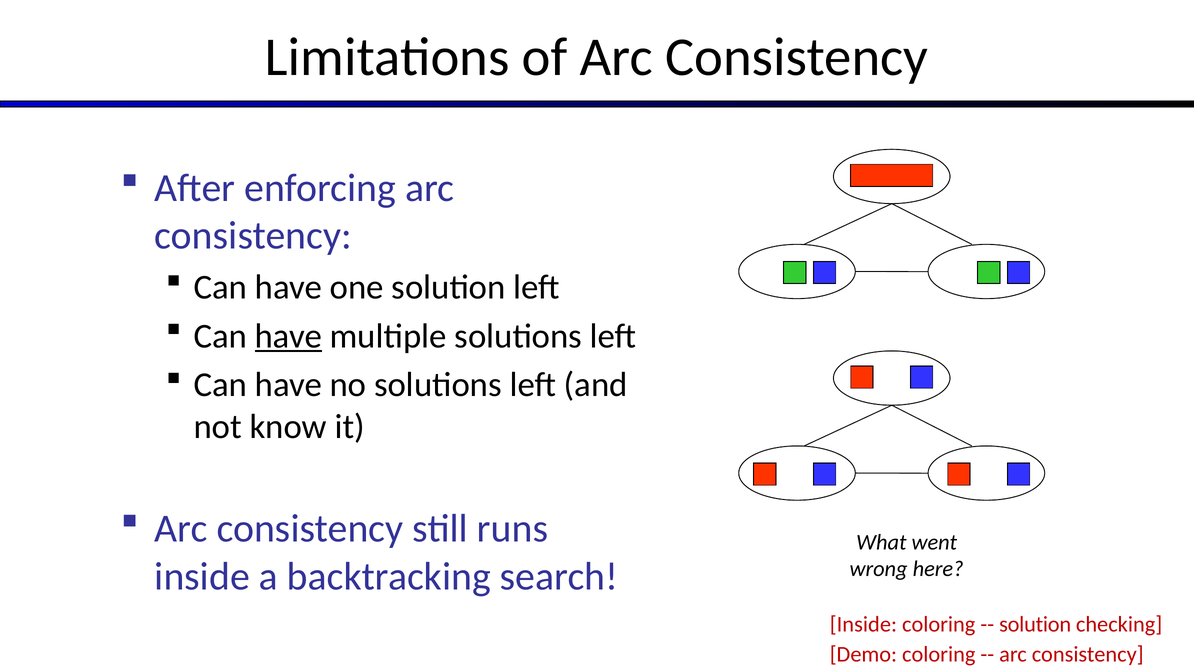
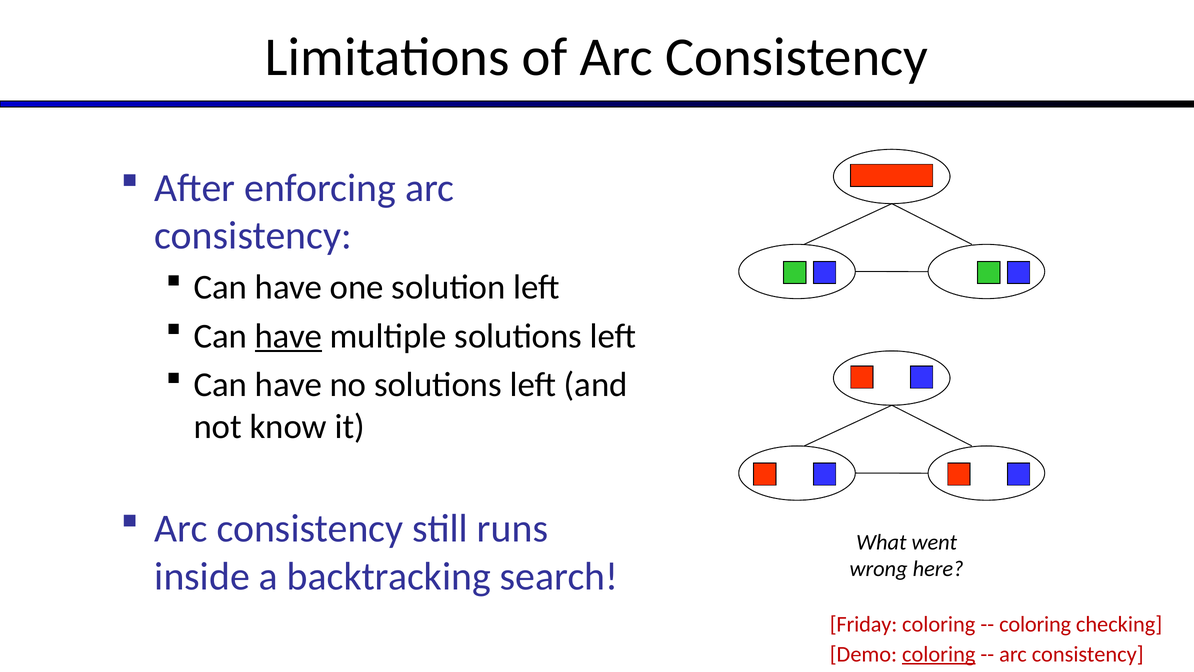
Inside: Inside -> Friday (864, 624)
solution: solution -> coloring (1035, 624)
coloring underline: none -> present (939, 654)
